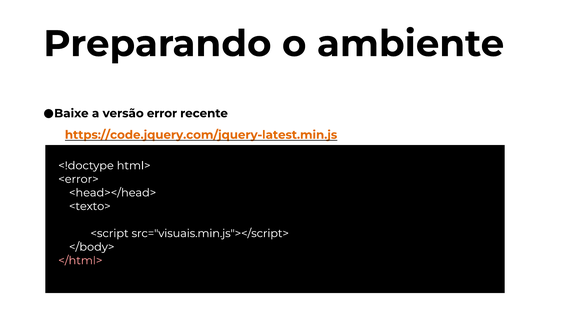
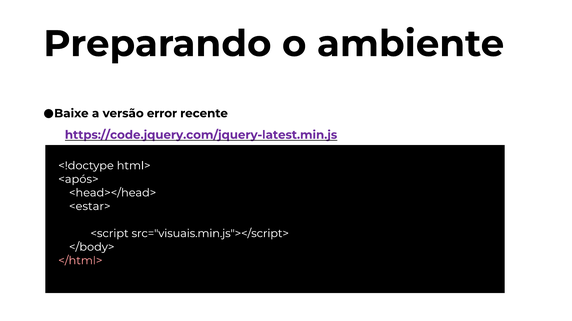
https://code.jquery.com/jquery-latest.min.js colour: orange -> purple (201, 135)
<error>: <error> -> <após> (78, 180)
<texto>: <texto> -> <estar> (90, 207)
